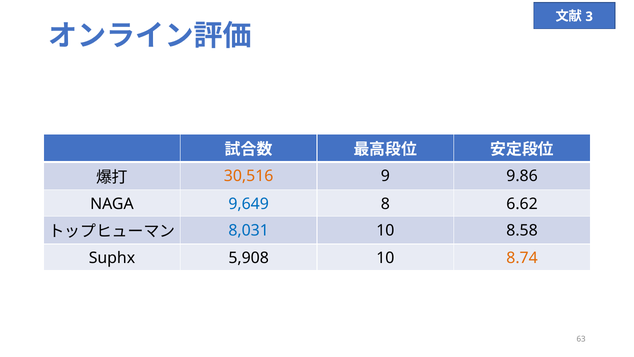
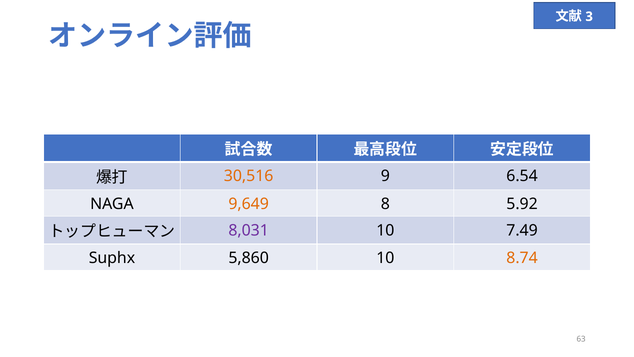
9.86: 9.86 -> 6.54 (522, 176)
9,649 colour: blue -> orange (249, 204)
6.62: 6.62 -> 5.92 (522, 204)
8,031 colour: blue -> purple (249, 230)
8.58: 8.58 -> 7.49 (522, 230)
5,908: 5,908 -> 5,860 (249, 258)
